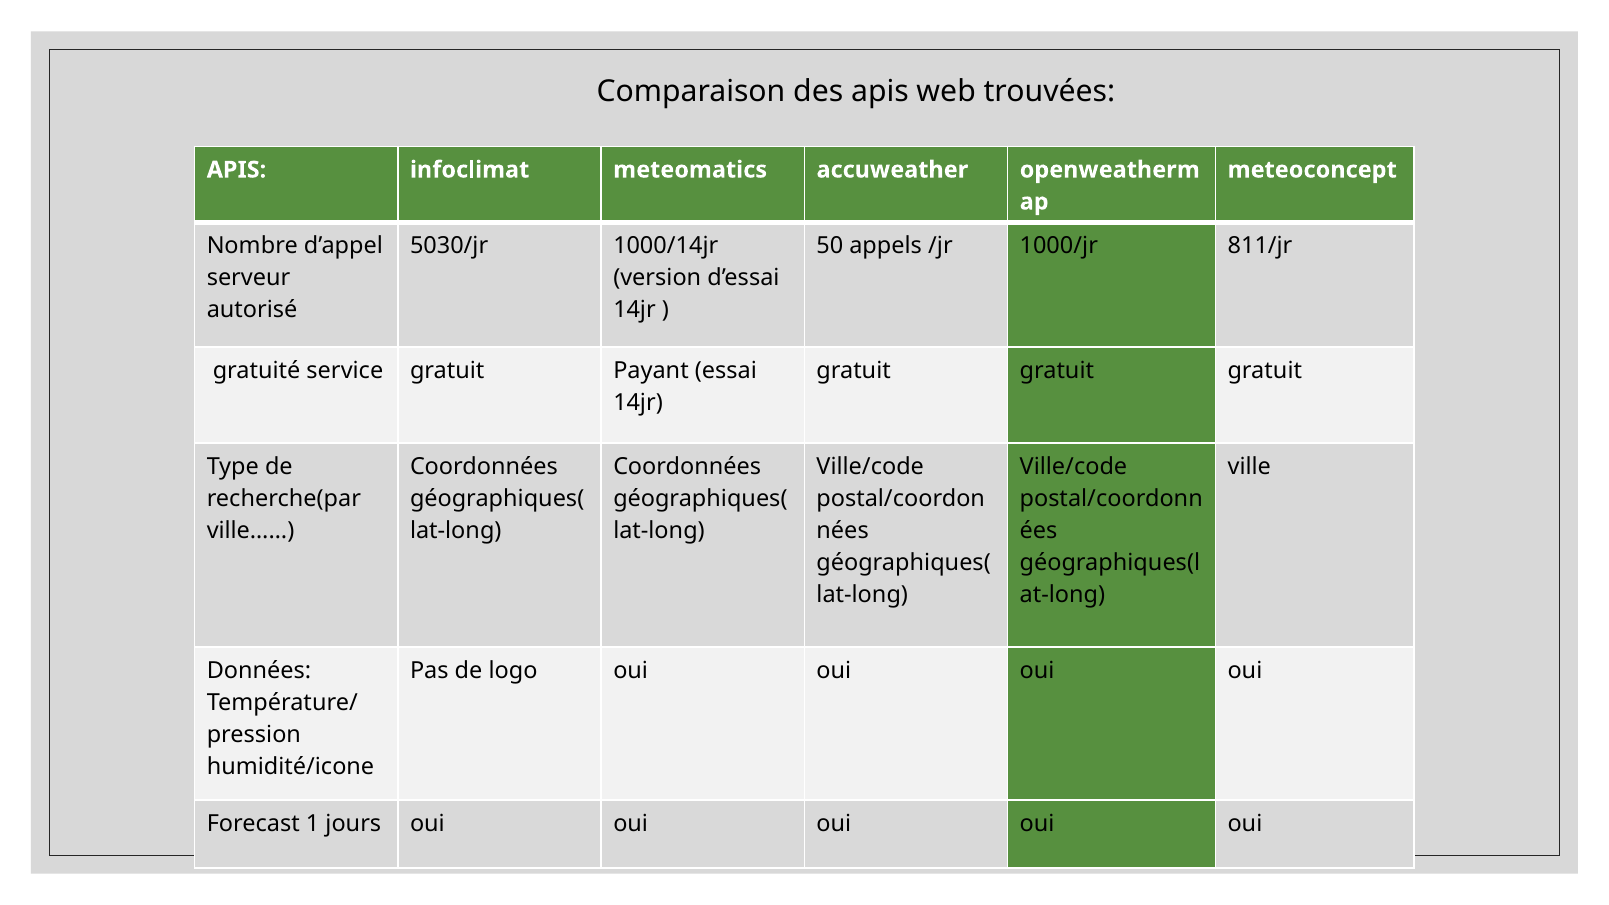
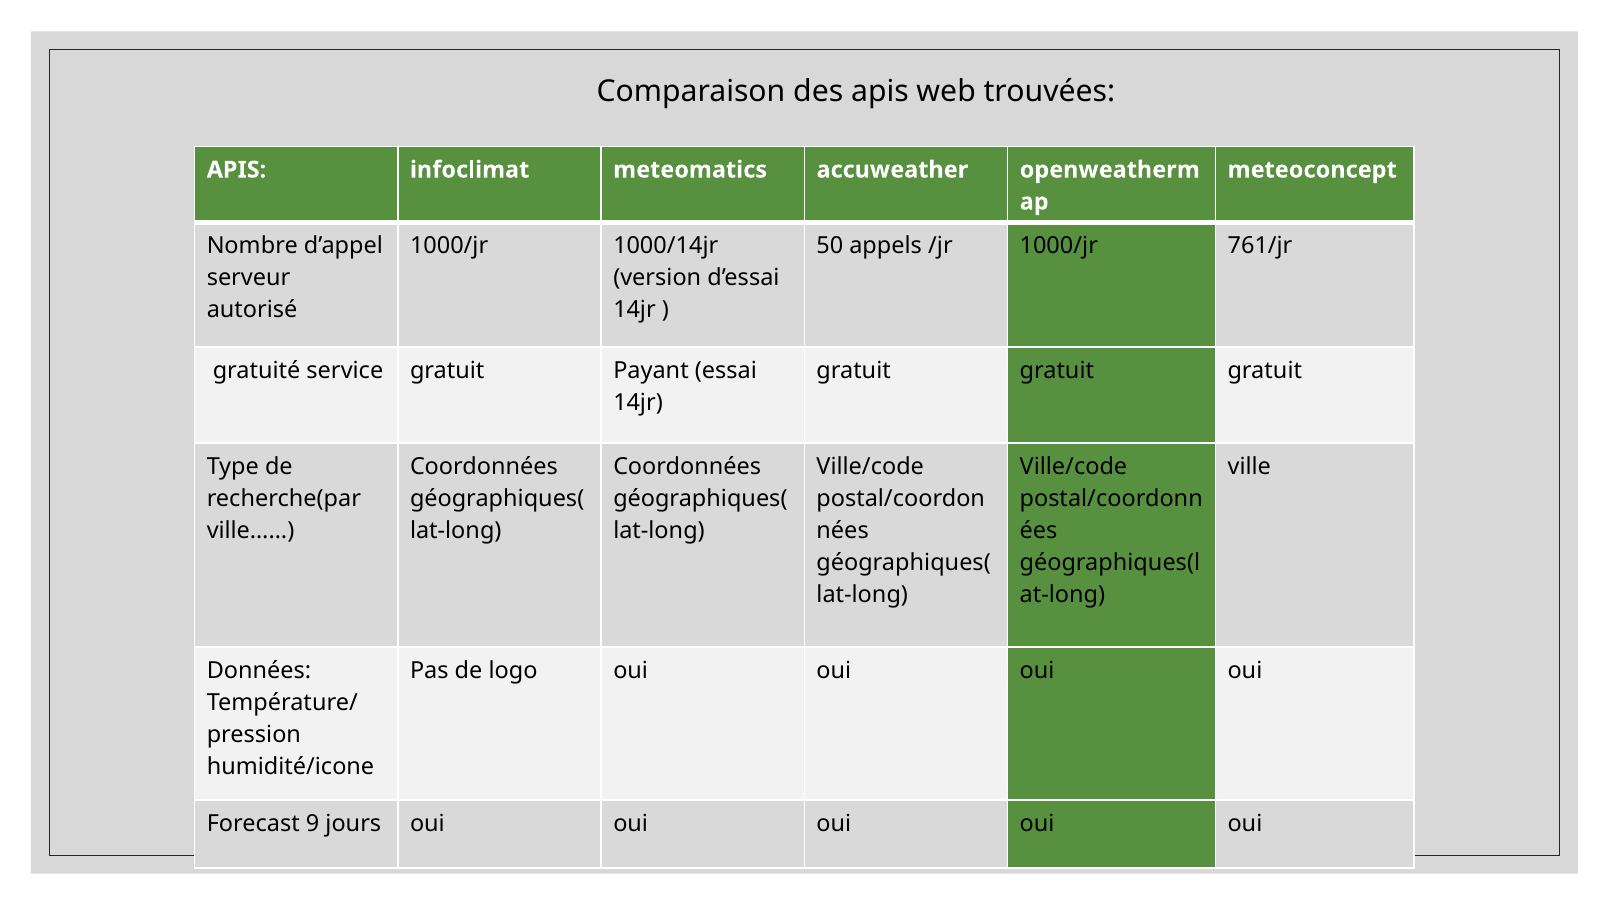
5030/jr: 5030/jr -> 1000/jr (449, 246)
811/jr: 811/jr -> 761/jr (1260, 246)
1: 1 -> 9 (313, 824)
